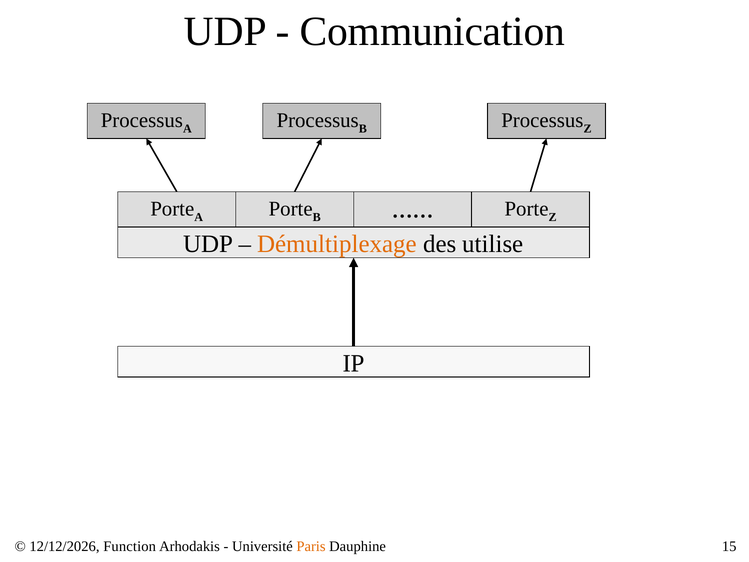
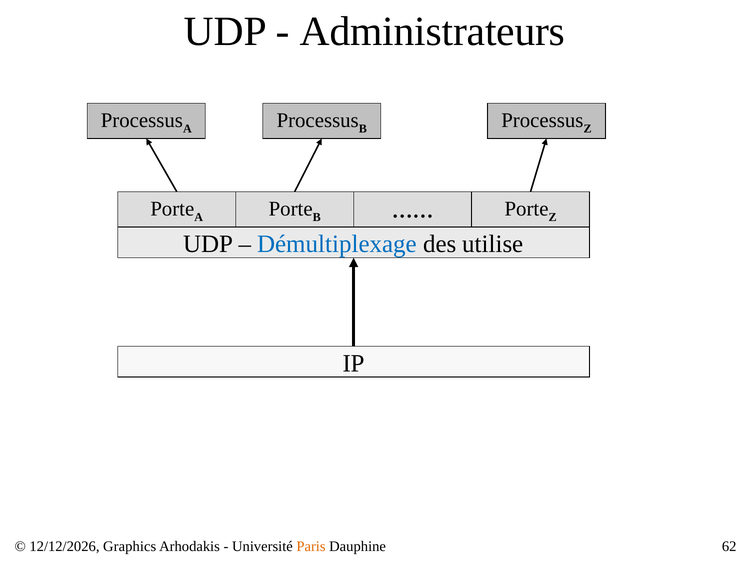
Communication: Communication -> Administrateurs (432, 32)
Démultiplexage colour: orange -> blue (337, 244)
Function: Function -> Graphics (130, 546)
15: 15 -> 62 (729, 546)
